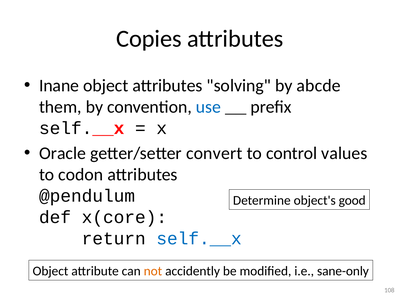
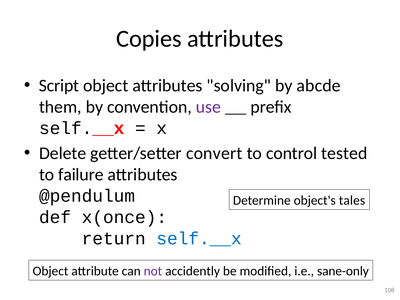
Inane: Inane -> Script (59, 86)
use colour: blue -> purple (208, 107)
Oracle: Oracle -> Delete (63, 153)
values: values -> tested (344, 153)
codon: codon -> failure (81, 175)
good: good -> tales (352, 201)
x(core: x(core -> x(once (124, 217)
not colour: orange -> purple (153, 271)
